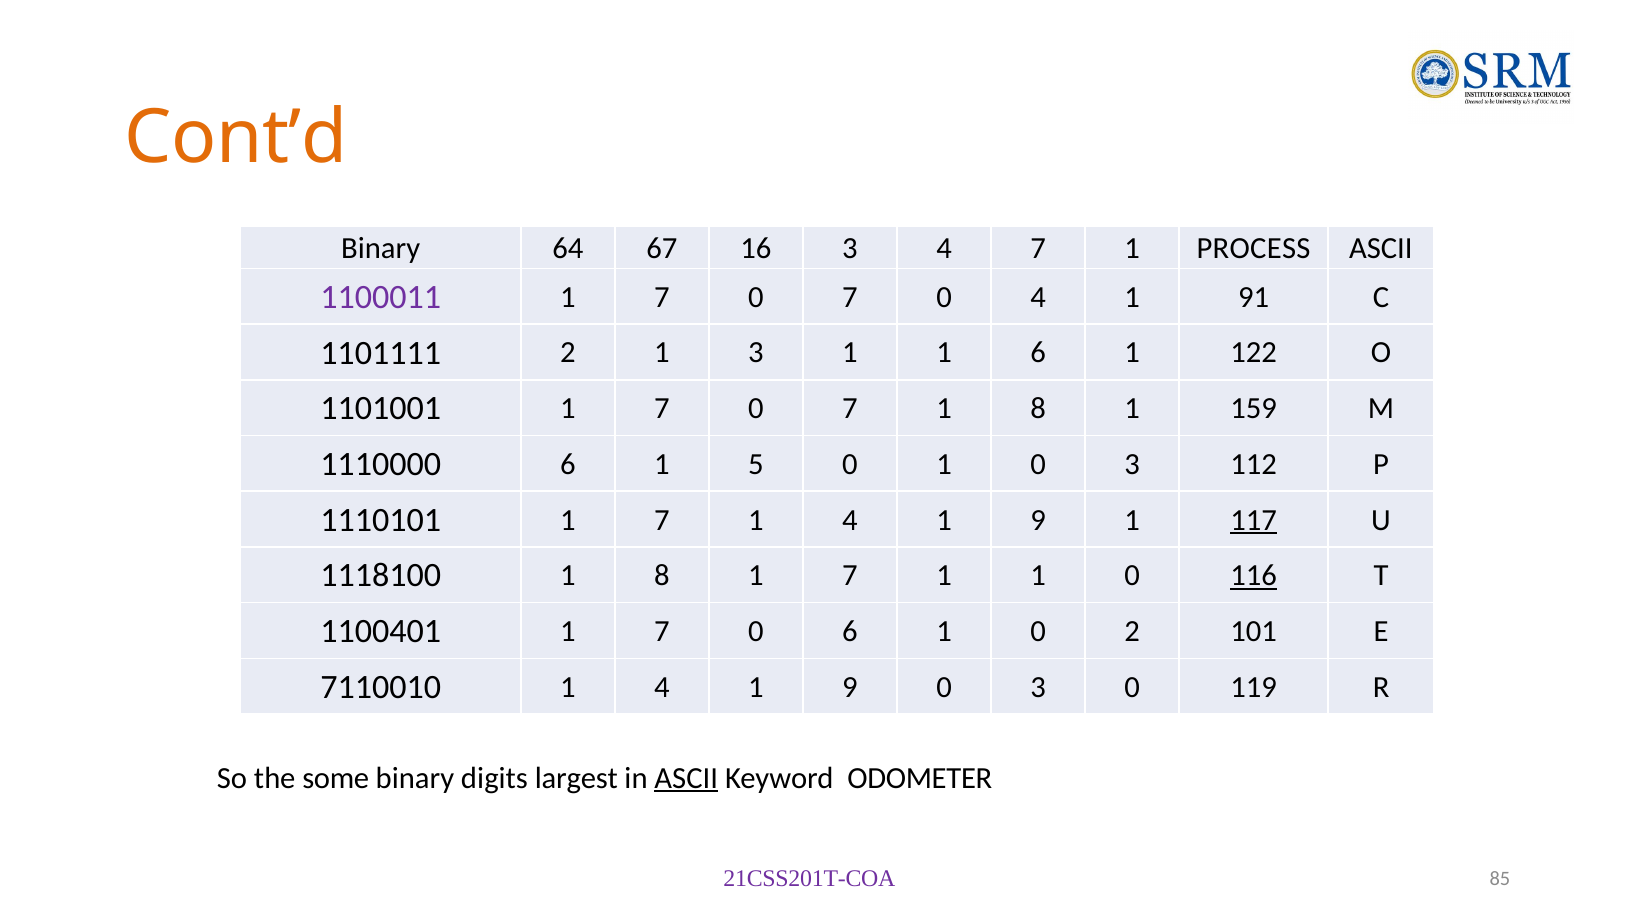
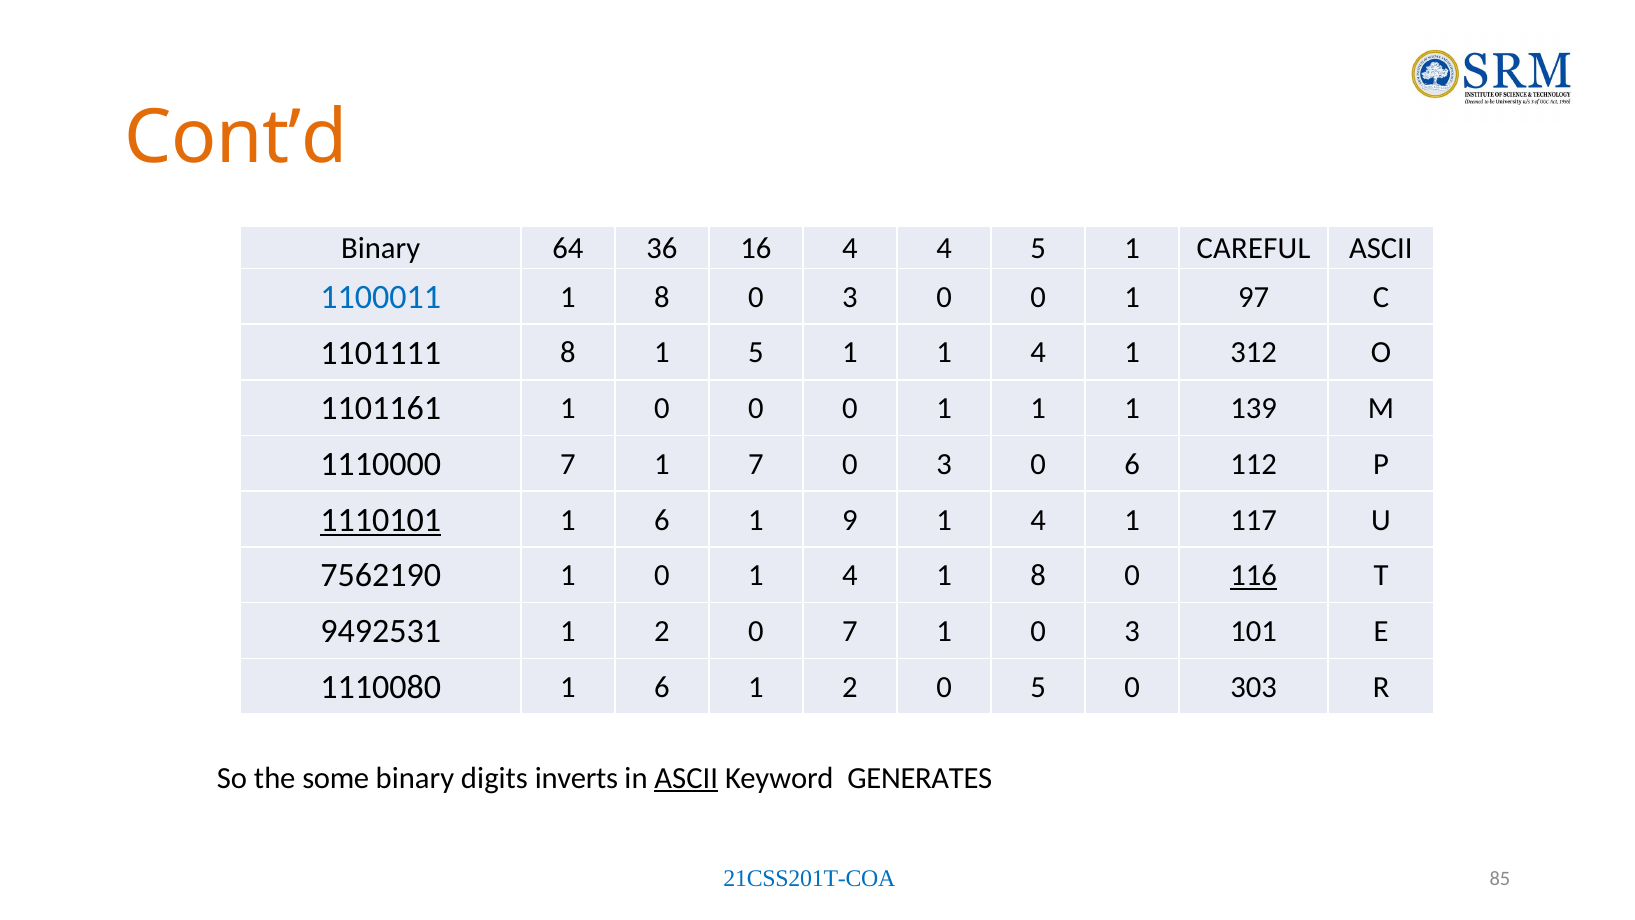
67: 67 -> 36 (662, 248)
16 3: 3 -> 4 (850, 248)
4 7: 7 -> 5 (1038, 248)
PROCESS: PROCESS -> CAREFUL (1254, 248)
1100011 colour: purple -> blue (381, 297)
7: 7 -> 8 (662, 297)
7: 7 -> 3 (850, 297)
4: 4 -> 0 (1038, 297)
91: 91 -> 97 (1254, 297)
1101111 2: 2 -> 8 (568, 353)
1 3: 3 -> 5 (756, 353)
1 1 6: 6 -> 4 (1038, 353)
122: 122 -> 312 (1254, 353)
1101001: 1101001 -> 1101161 (381, 408)
7: 7 -> 0 (662, 408)
7: 7 -> 0 (850, 408)
8: 8 -> 1 (1038, 408)
159: 159 -> 139 (1254, 408)
1110000 6: 6 -> 7 (568, 464)
1 5: 5 -> 7 (756, 464)
1: 1 -> 3 (944, 464)
3: 3 -> 6 (1132, 464)
1110101 underline: none -> present (381, 520)
7: 7 -> 6 (662, 520)
4: 4 -> 9 (850, 520)
9: 9 -> 4 (1038, 520)
117 underline: present -> none (1254, 520)
1118100: 1118100 -> 7562190 (381, 575)
8: 8 -> 0 (662, 575)
7: 7 -> 4 (850, 575)
1: 1 -> 8 (1038, 575)
1100401: 1100401 -> 9492531 (381, 631)
7: 7 -> 2 (662, 631)
0 6: 6 -> 7 (850, 631)
1 0 2: 2 -> 3 (1132, 631)
7110010: 7110010 -> 1110080 (381, 687)
4: 4 -> 6 (662, 687)
9: 9 -> 2 (850, 687)
3: 3 -> 5 (1038, 687)
119: 119 -> 303 (1254, 687)
largest: largest -> inverts (576, 778)
ODOMETER: ODOMETER -> GENERATES (920, 778)
21CSS201T-COA colour: purple -> blue (809, 878)
